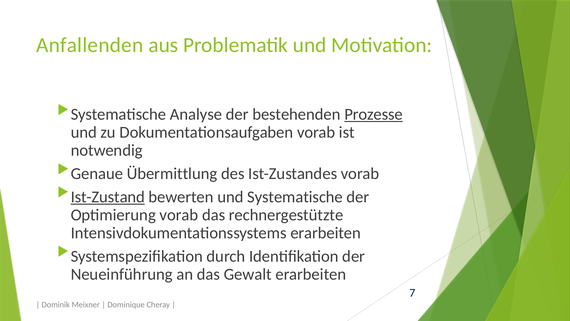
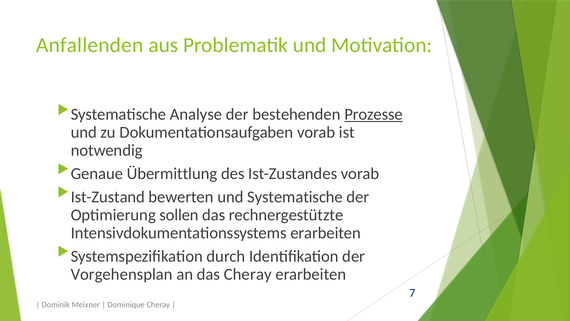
Ist-Zustand underline: present -> none (108, 197)
Optimierung vorab: vorab -> sollen (179, 215)
Neueinführung: Neueinführung -> Vorgehensplan (122, 274)
das Gewalt: Gewalt -> Cheray (248, 274)
